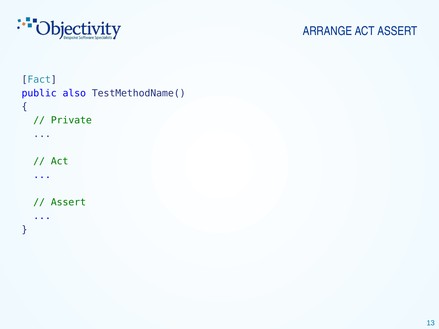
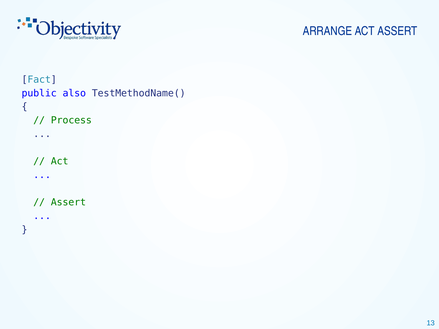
Private: Private -> Process (71, 121)
